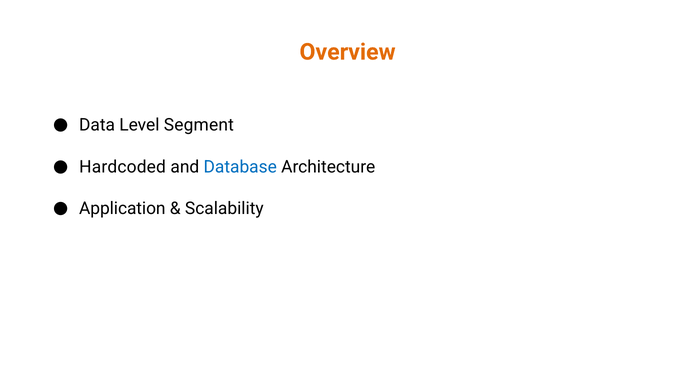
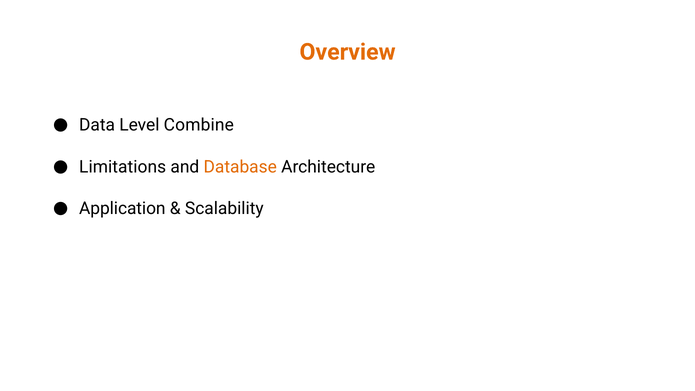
Segment: Segment -> Combine (199, 125)
Hardcoded: Hardcoded -> Limitations (123, 167)
Database colour: blue -> orange (240, 167)
